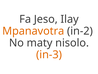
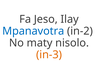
Mpanavotra colour: orange -> blue (33, 31)
